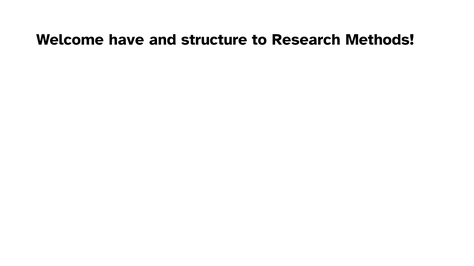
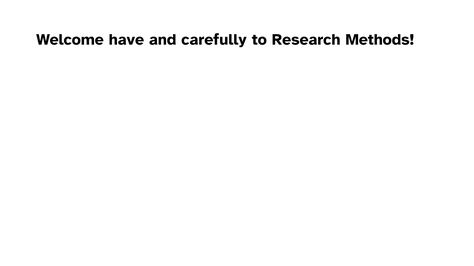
structure: structure -> carefully (214, 40)
